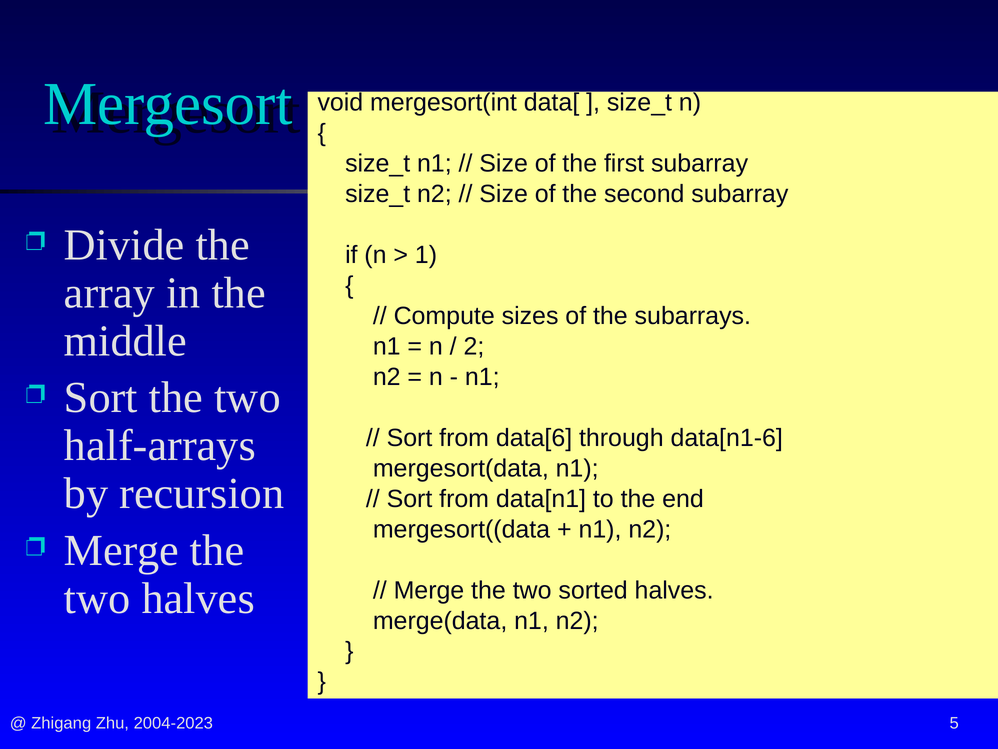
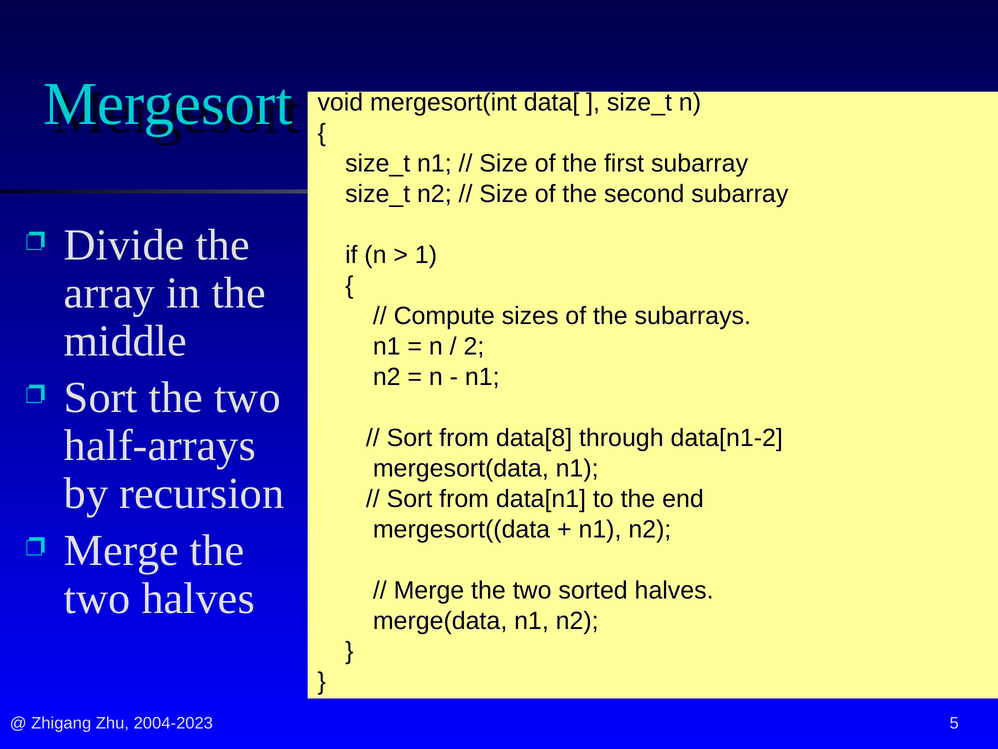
data[6: data[6 -> data[8 (534, 438)
data[n1-6: data[n1-6 -> data[n1-2 (727, 438)
